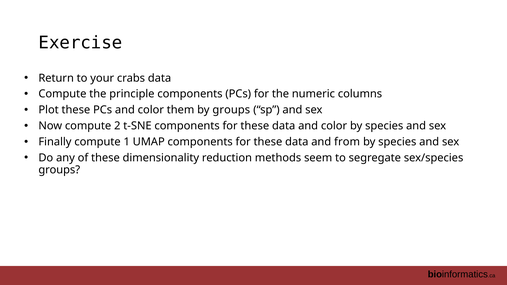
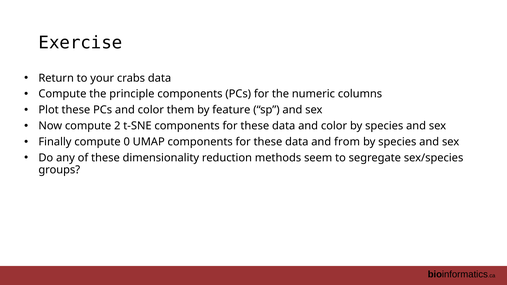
by groups: groups -> feature (231, 110)
1: 1 -> 0 (127, 142)
